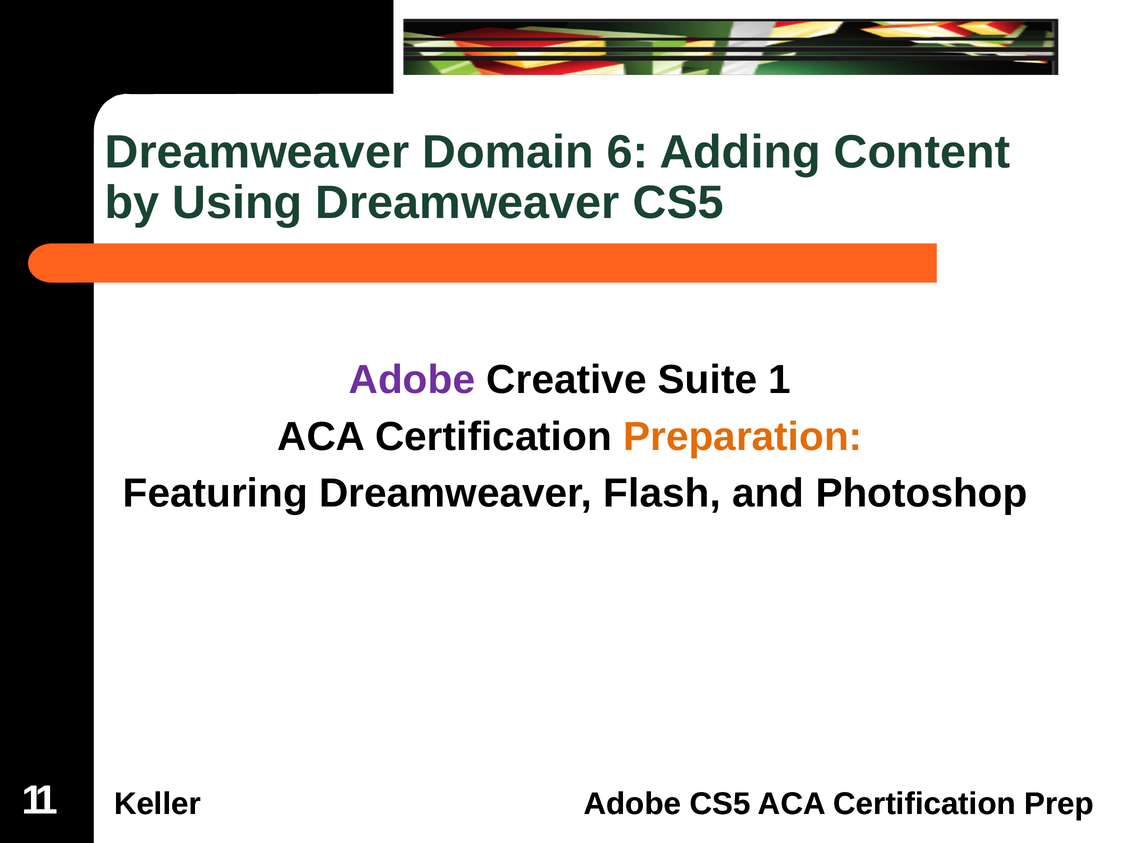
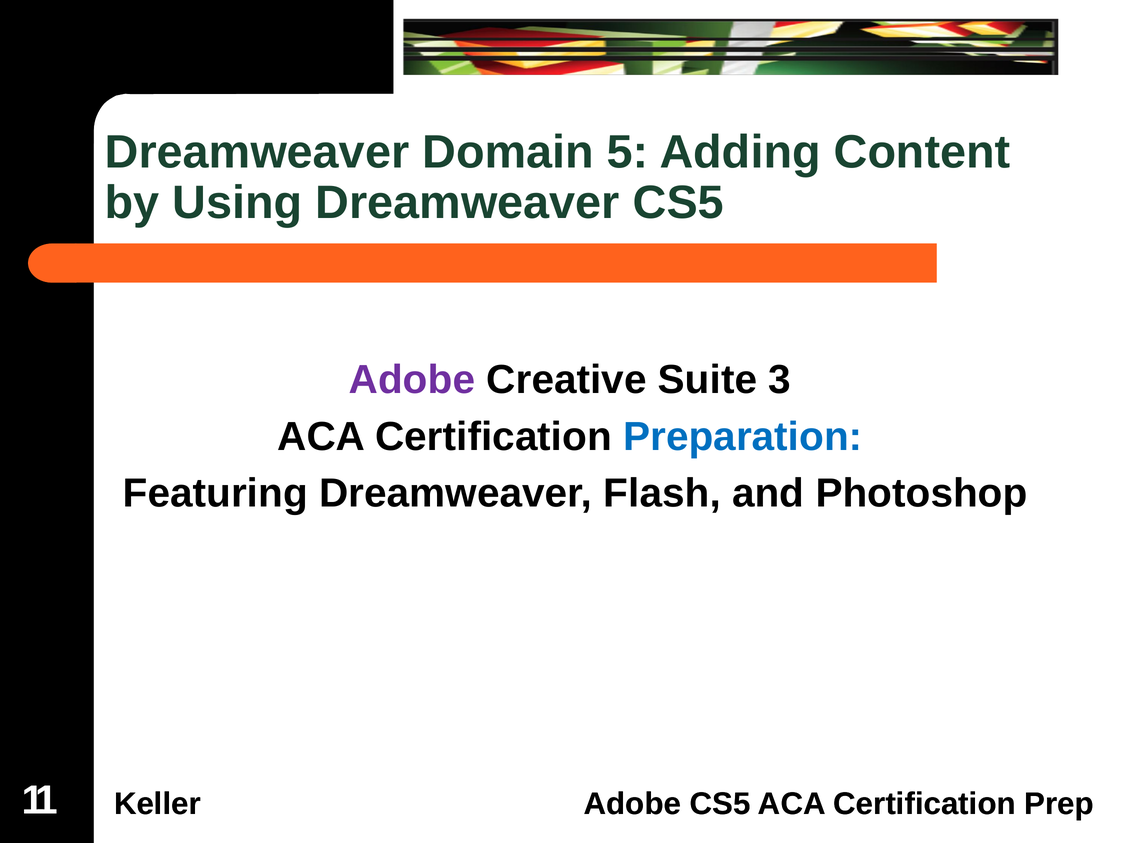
6: 6 -> 5 (628, 152)
Suite 1: 1 -> 3 (780, 380)
Preparation colour: orange -> blue (743, 437)
